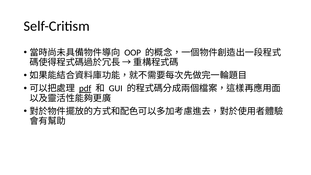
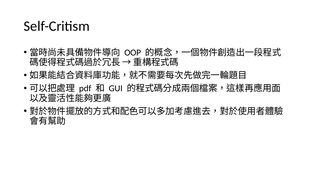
pdf underline: present -> none (85, 88)
